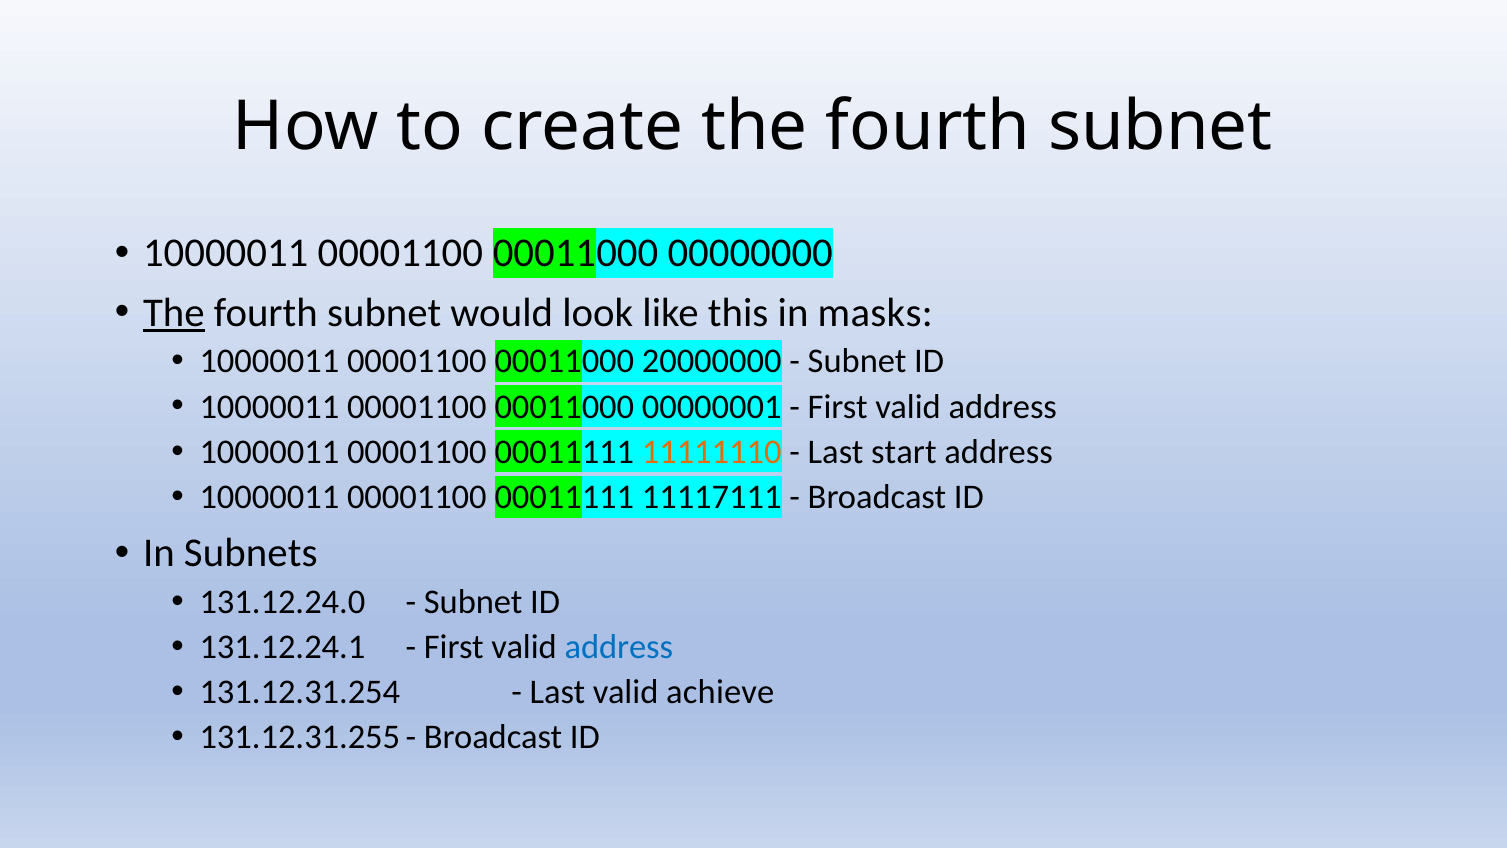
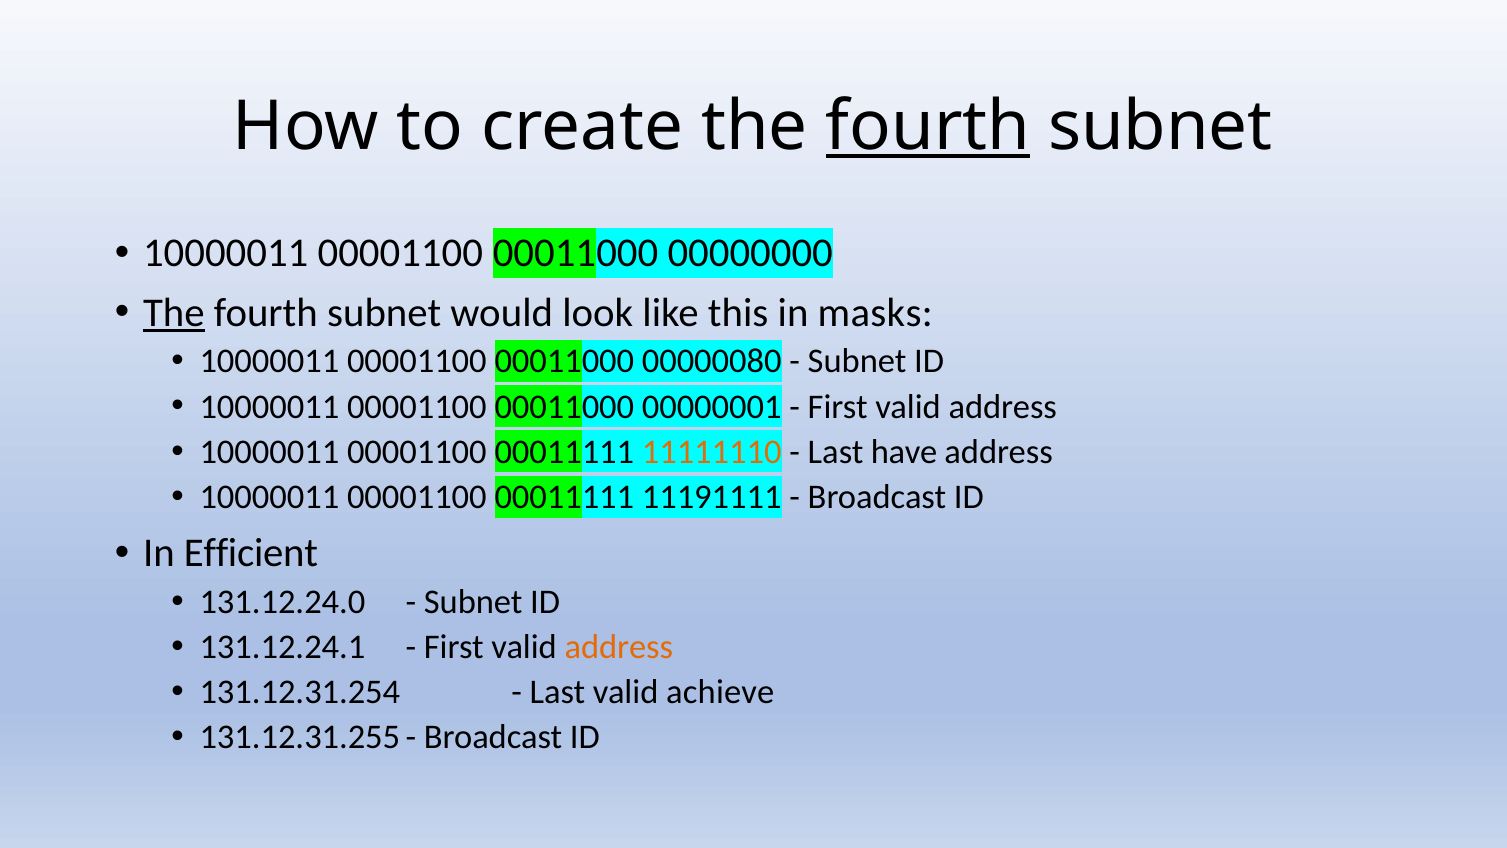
fourth underline: none -> present (928, 127)
20000000: 20000000 -> 00000080 (712, 361)
start: start -> have (904, 452)
11117111: 11117111 -> 11191111 (712, 497)
Subnets: Subnets -> Efficient (251, 553)
address colour: blue -> orange (619, 647)
